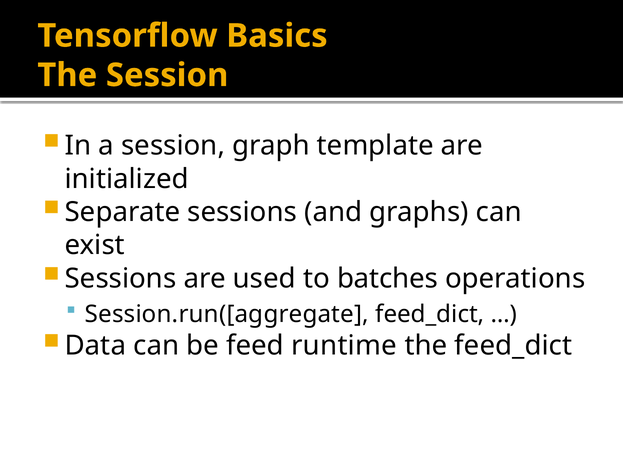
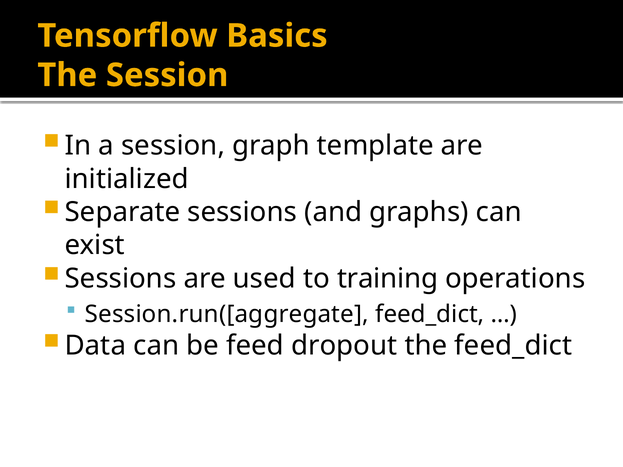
batches: batches -> training (388, 279)
runtime: runtime -> dropout (344, 346)
